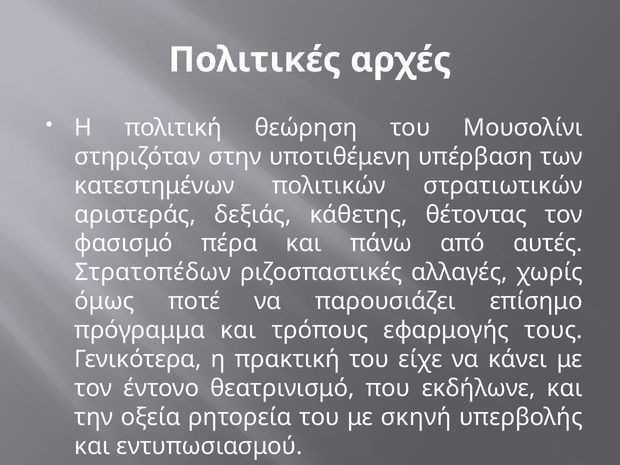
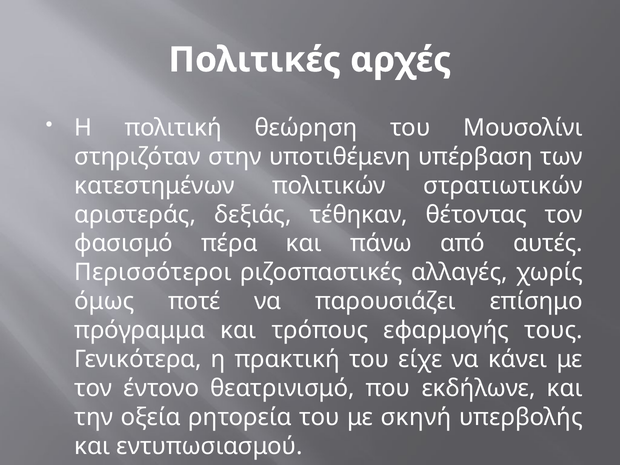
κάθετης: κάθετης -> τέθηκαν (359, 215)
Στρατοπέδων: Στρατοπέδων -> Περισσότεροι (153, 272)
